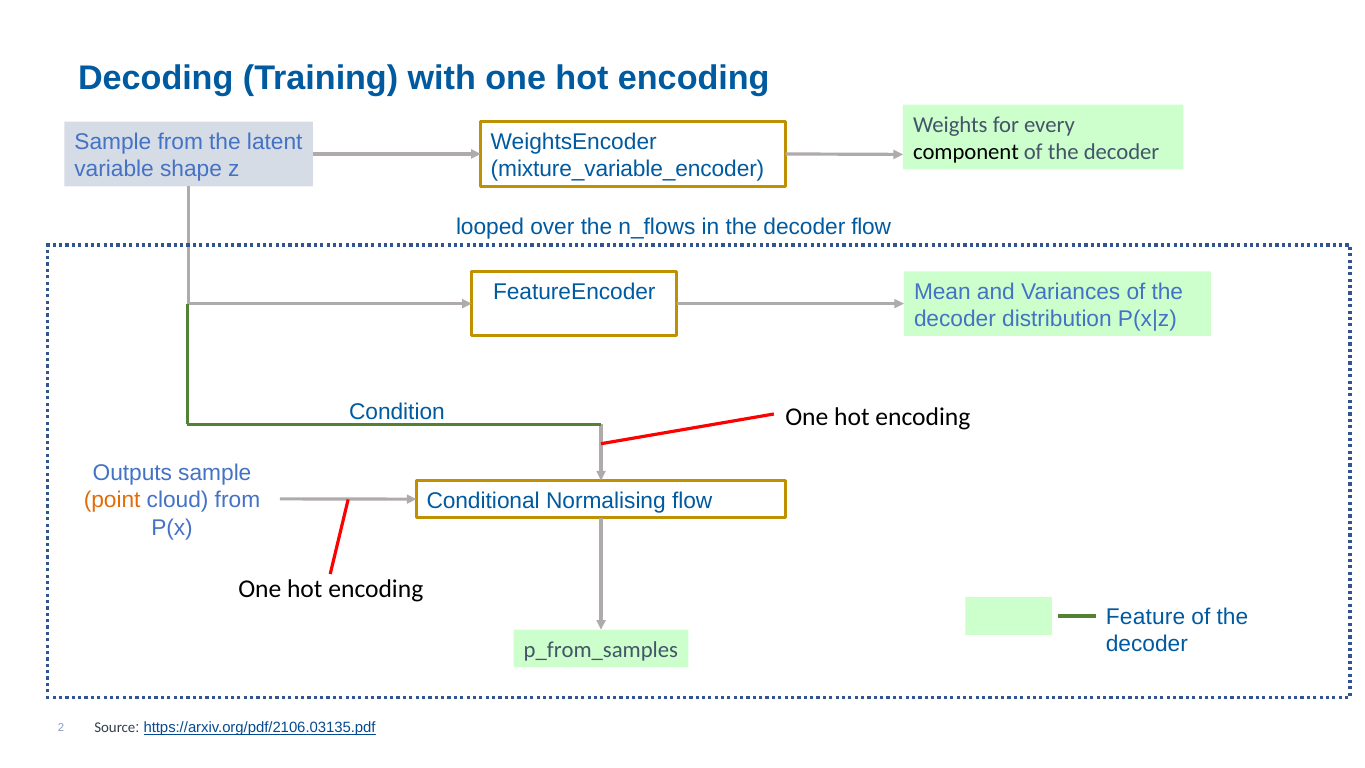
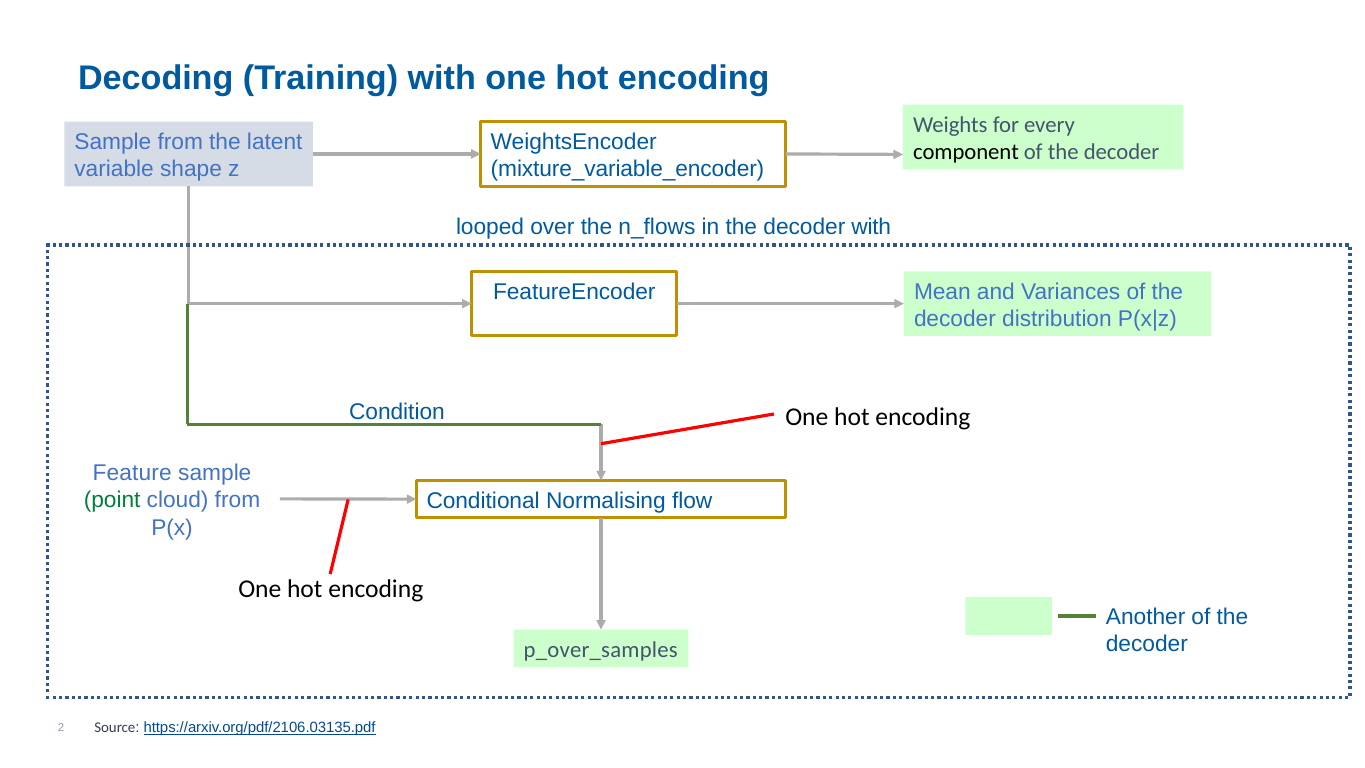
decoder flow: flow -> with (871, 227)
Outputs: Outputs -> Feature (132, 473)
point colour: orange -> green (112, 500)
Feature: Feature -> Another (1146, 617)
p_from_samples: p_from_samples -> p_over_samples (601, 650)
